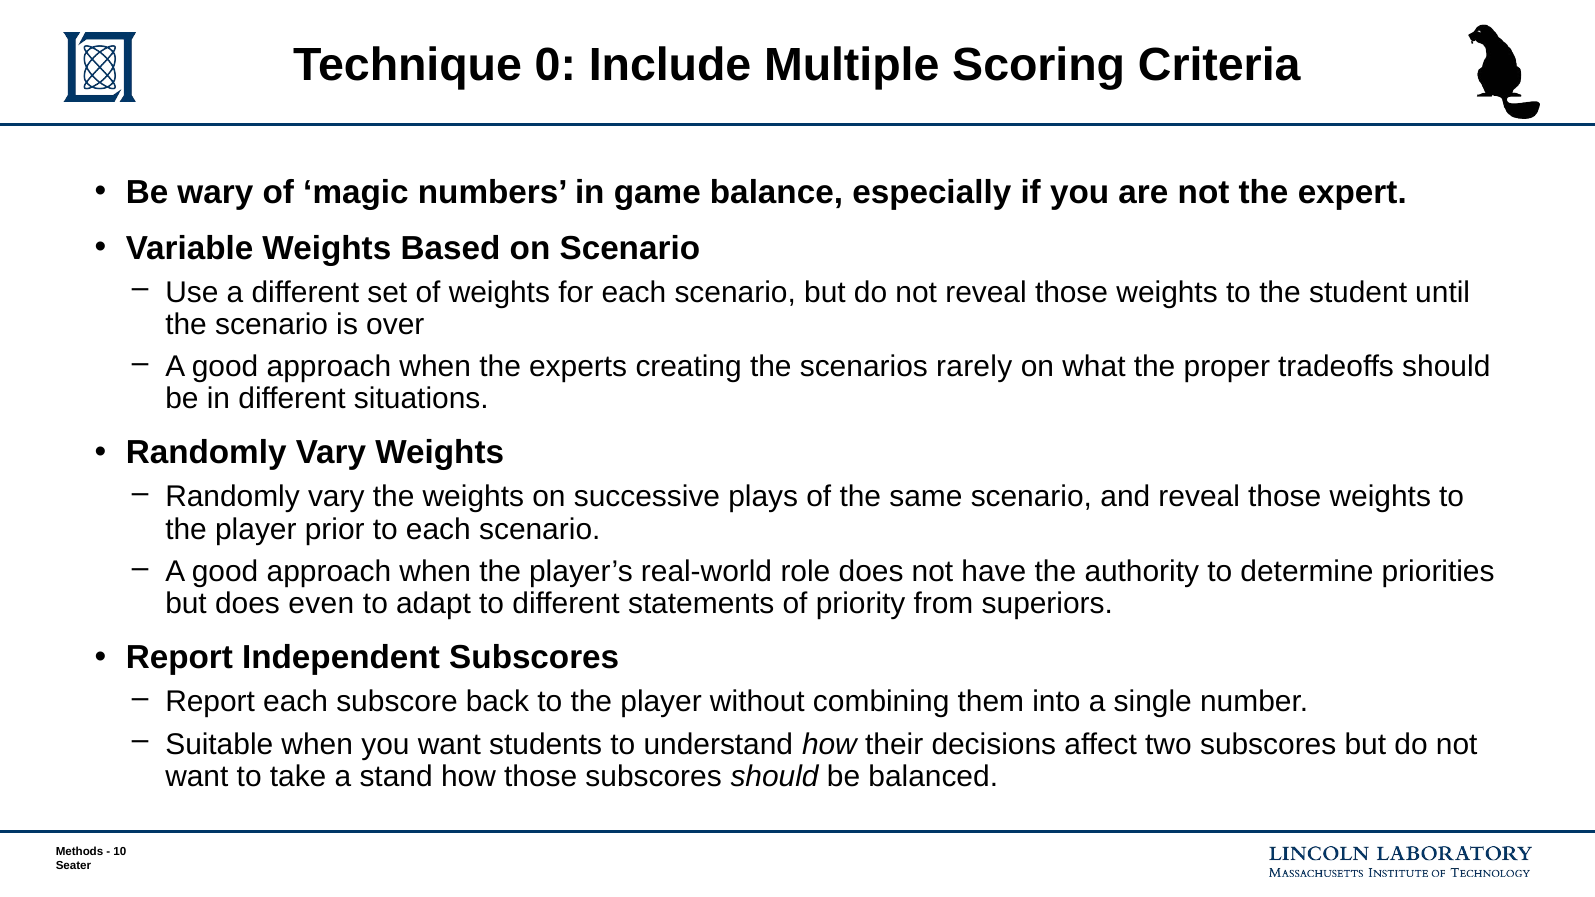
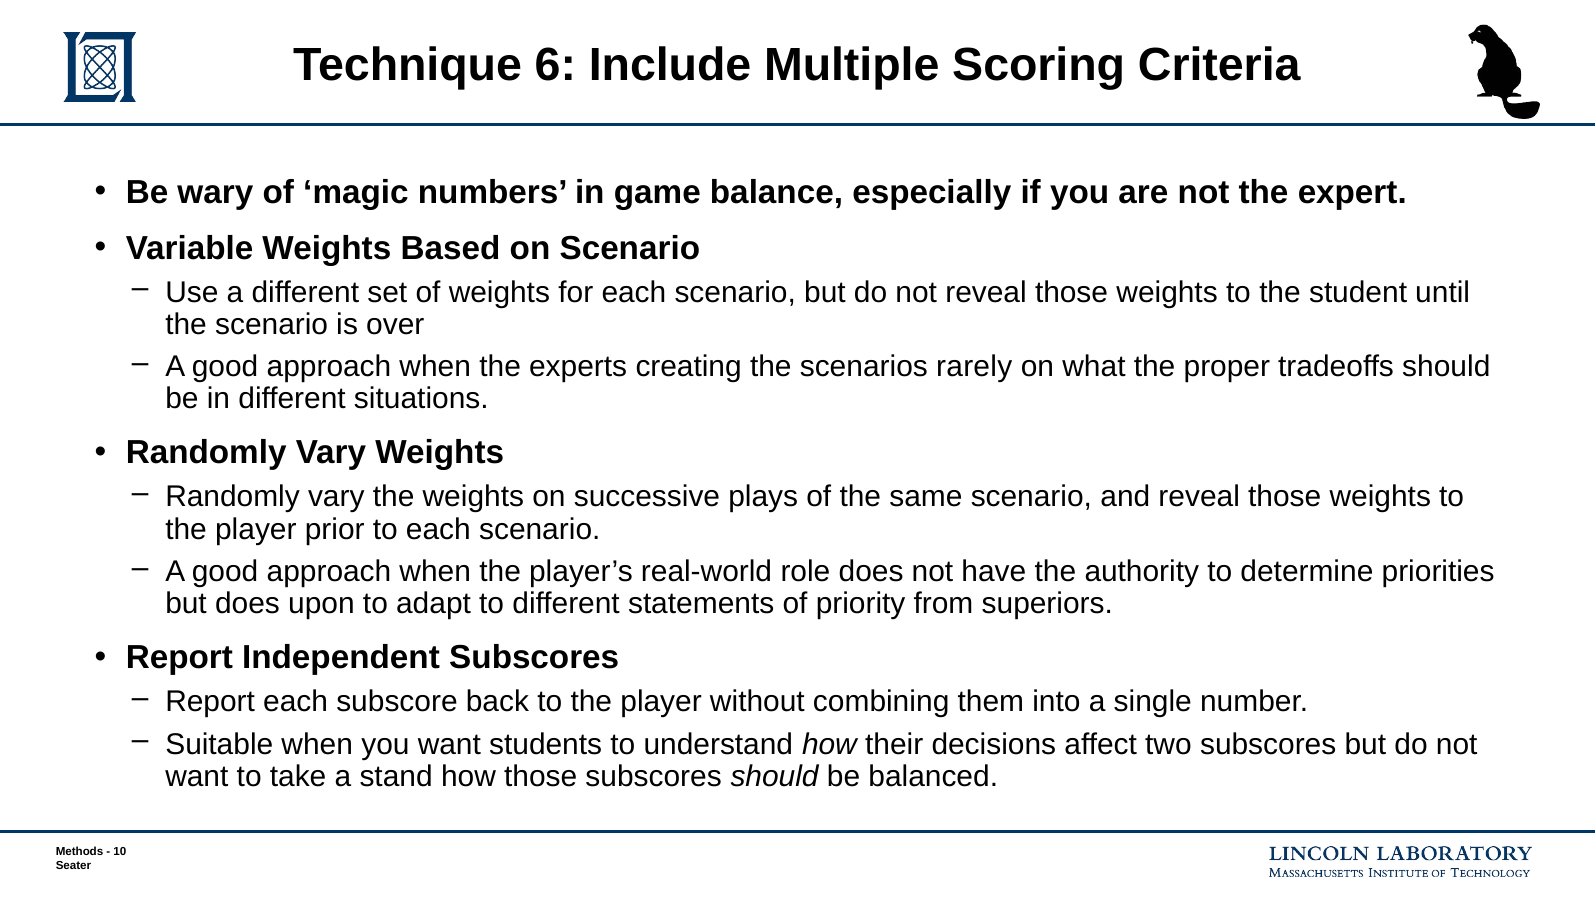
0: 0 -> 6 (555, 65)
even: even -> upon (321, 604)
